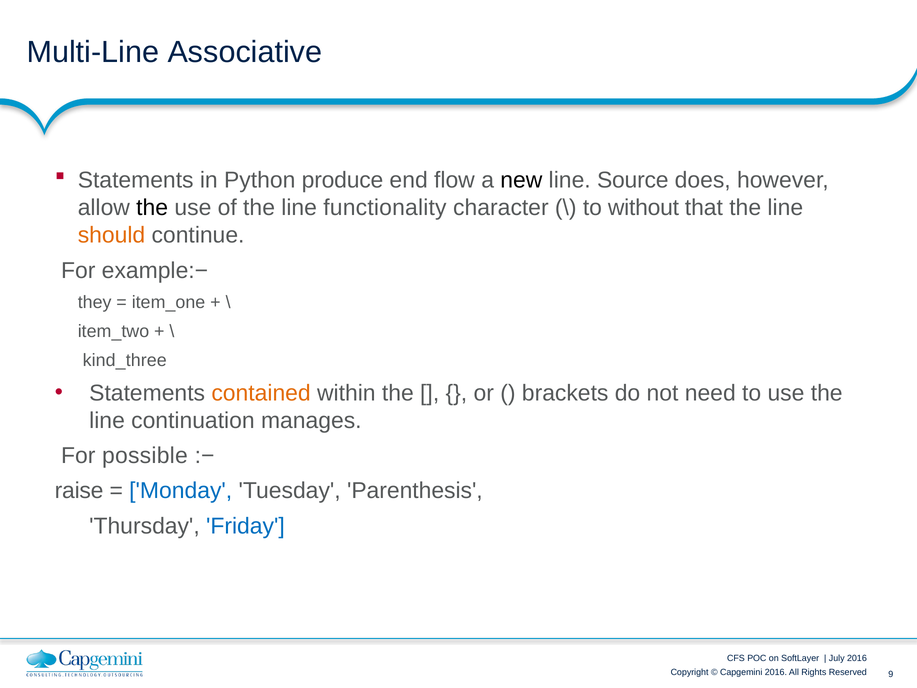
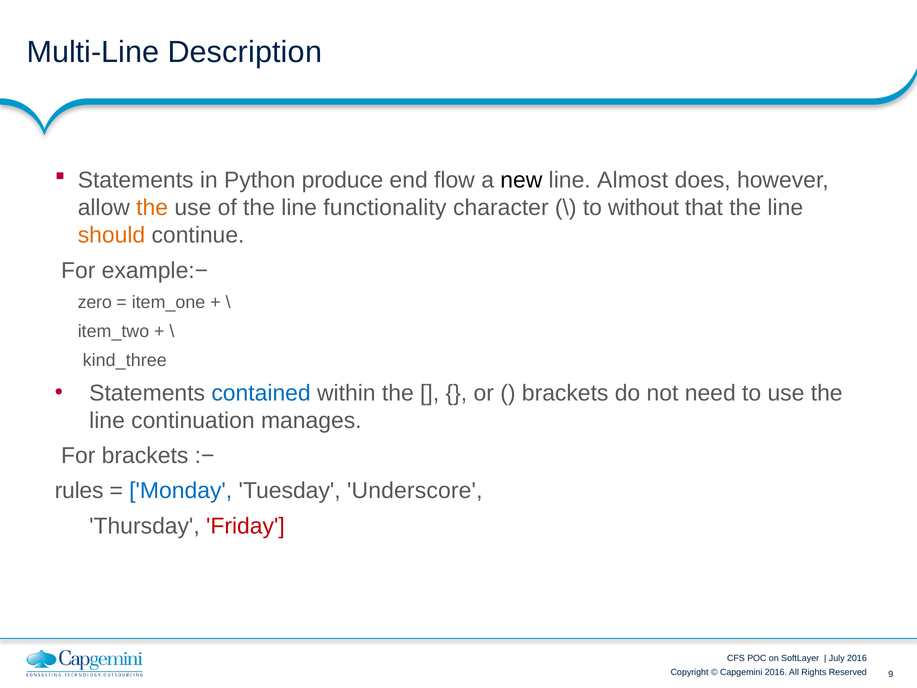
Associative: Associative -> Description (245, 52)
Source: Source -> Almost (633, 180)
the colour: black -> orange (152, 208)
they: they -> zero (95, 302)
contained colour: orange -> blue (261, 393)
For possible: possible -> brackets (145, 456)
raise: raise -> rules (79, 491)
Parenthesis: Parenthesis -> Underscore (415, 491)
Friday colour: blue -> red (245, 526)
